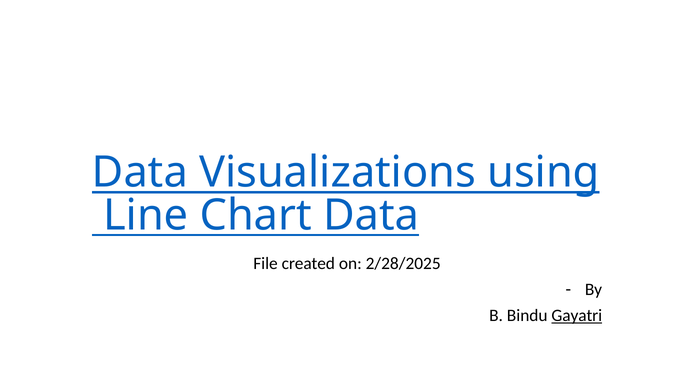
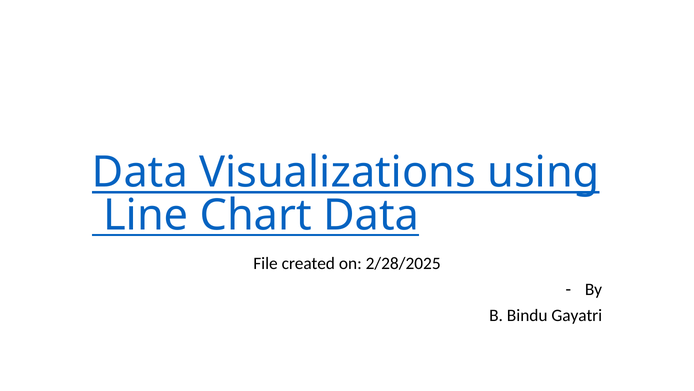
Gayatri underline: present -> none (577, 315)
